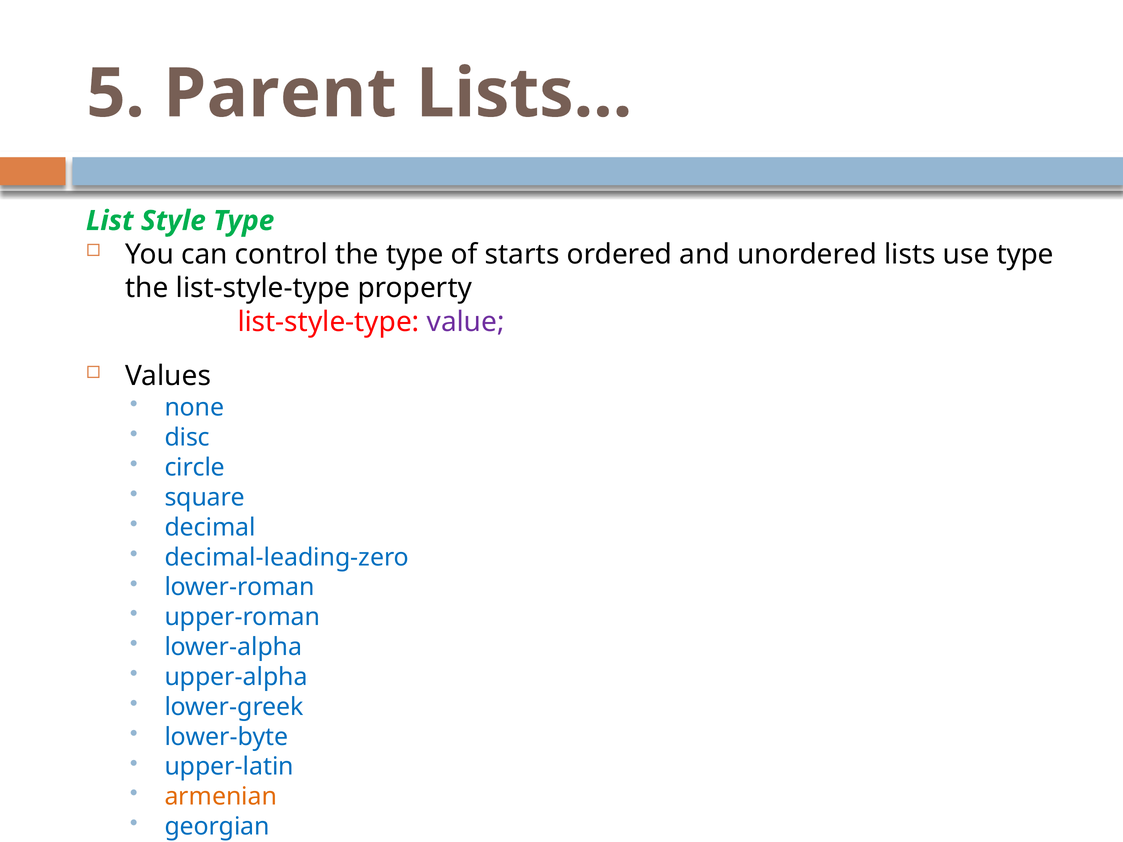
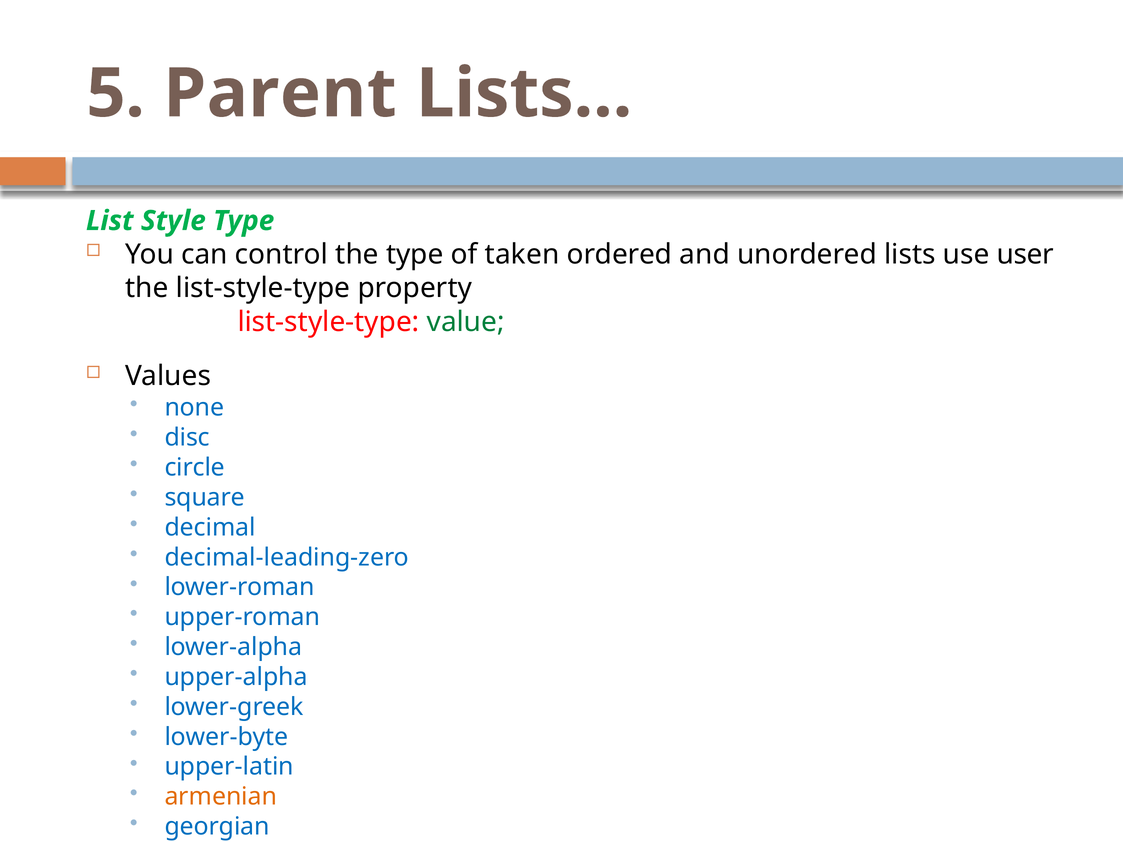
starts: starts -> taken (522, 255)
use type: type -> user (1025, 255)
value colour: purple -> green (466, 322)
